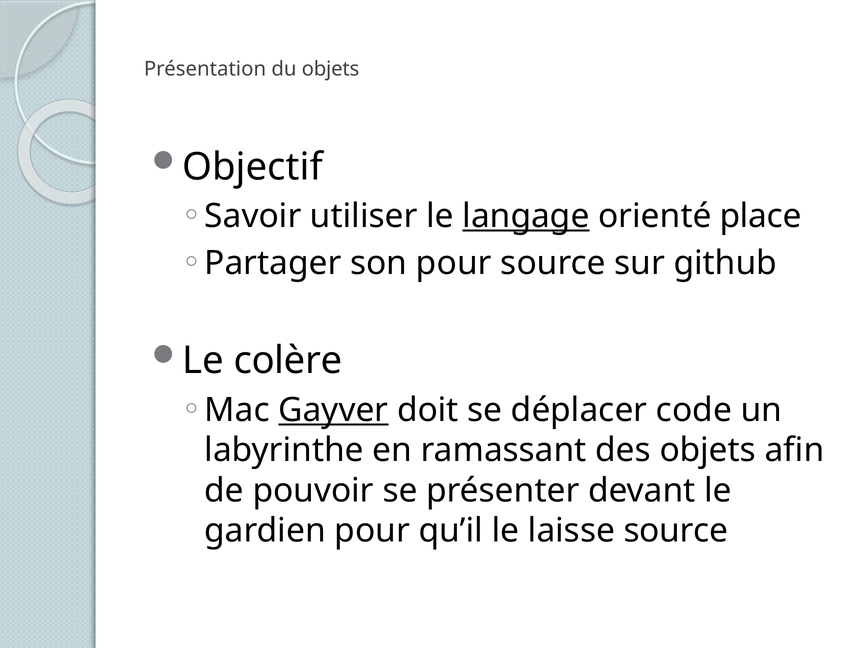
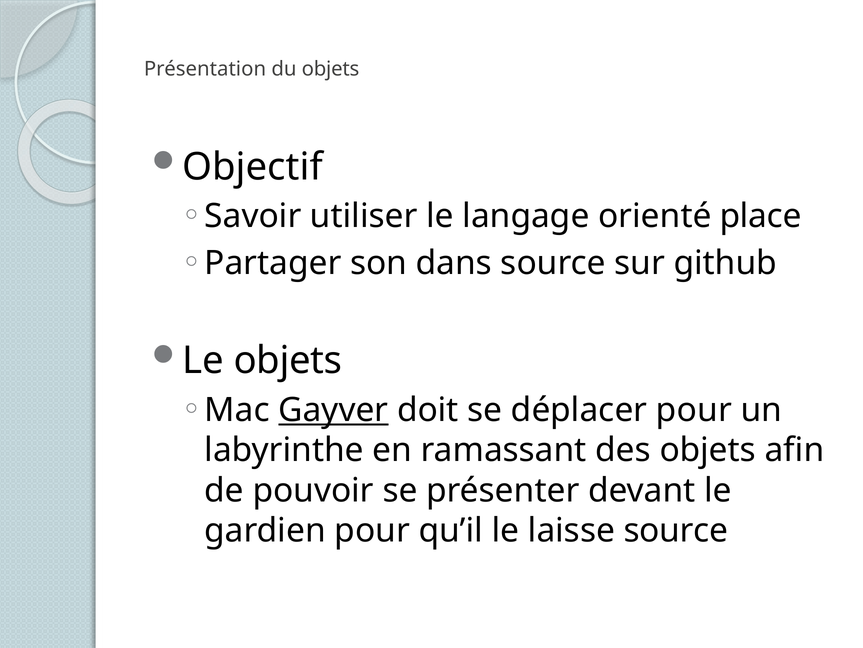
langage underline: present -> none (526, 216)
son pour: pour -> dans (454, 263)
Le colère: colère -> objets (288, 360)
déplacer code: code -> pour (694, 410)
